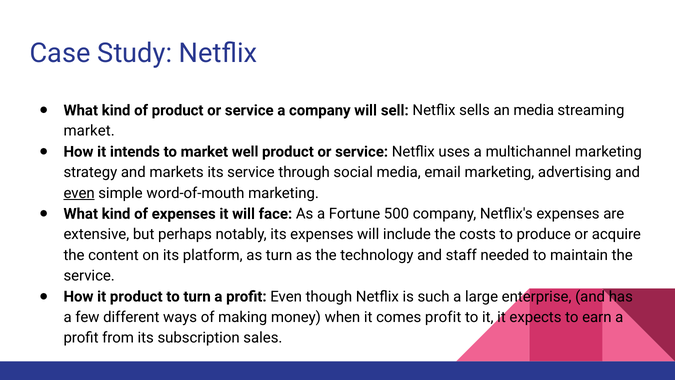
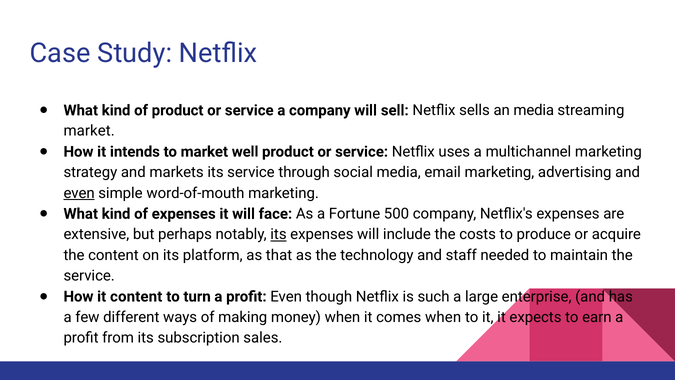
its underline: none -> present (278, 234)
as turn: turn -> that (279, 255)
it product: product -> content (136, 296)
comes profit: profit -> when (443, 317)
